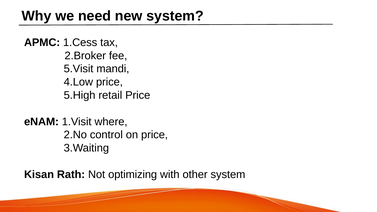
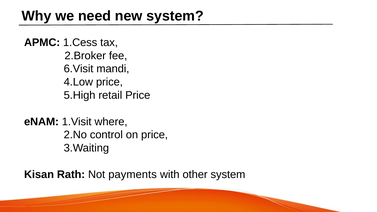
5.Visit: 5.Visit -> 6.Visit (79, 69)
optimizing: optimizing -> payments (133, 174)
